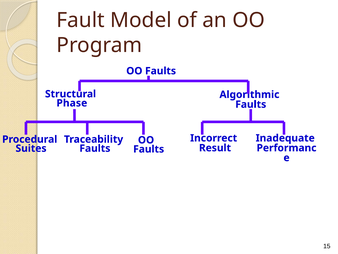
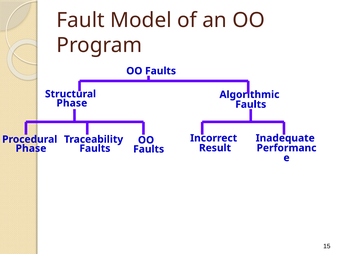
Suites: Suites -> Phase (31, 148)
